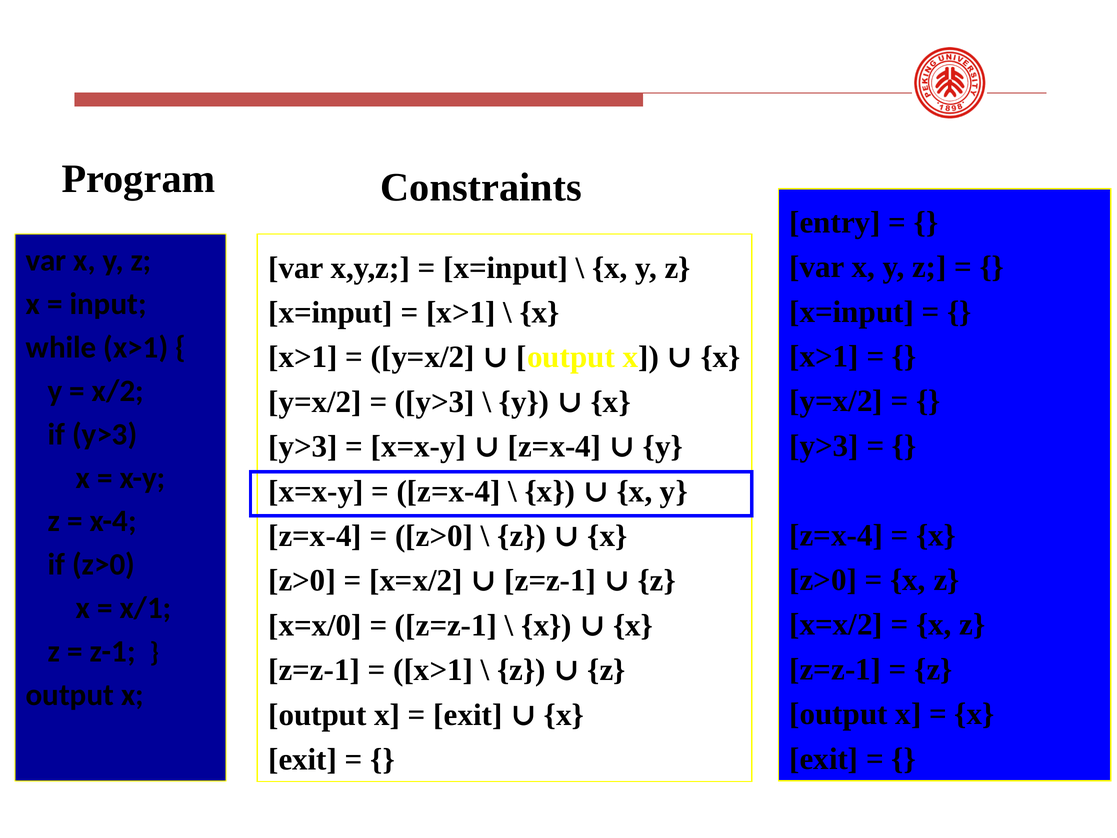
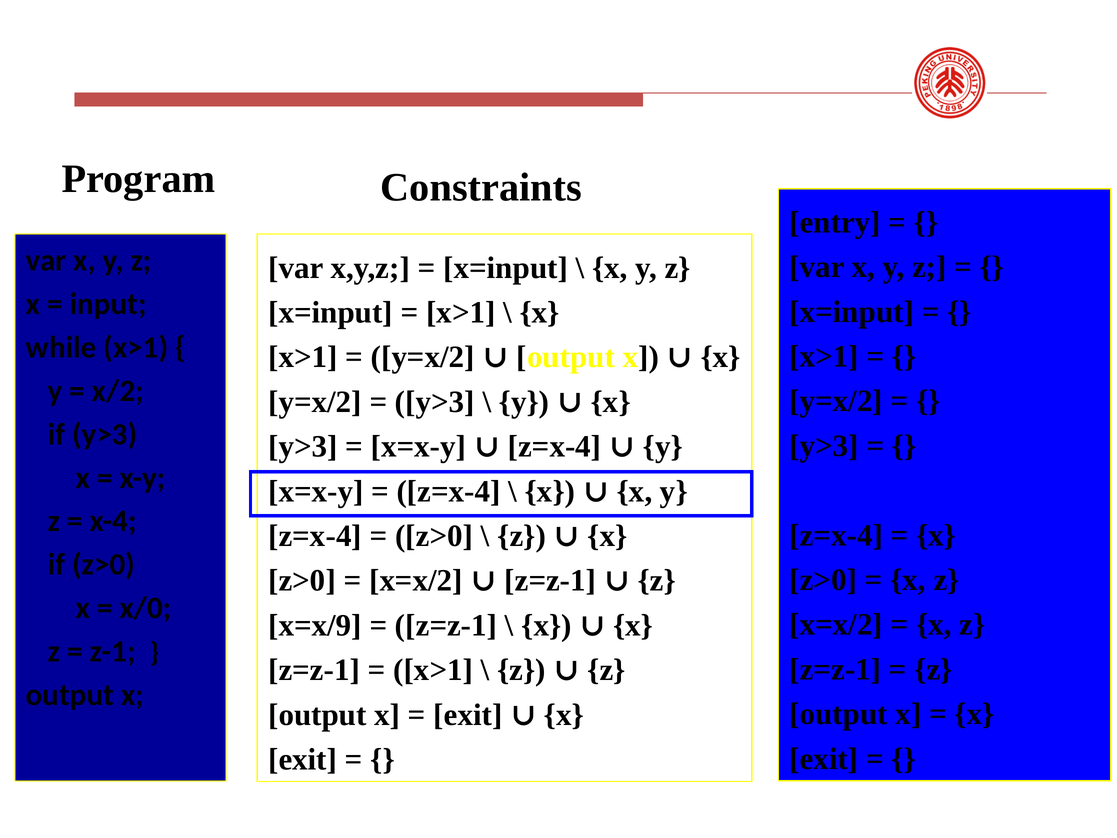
x/1: x/1 -> x/0 (146, 608)
x=x/0: x=x/0 -> x=x/9 (315, 625)
